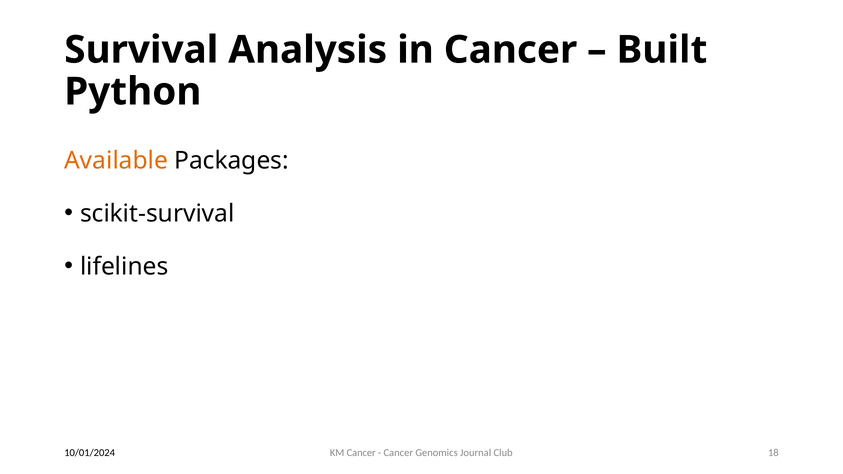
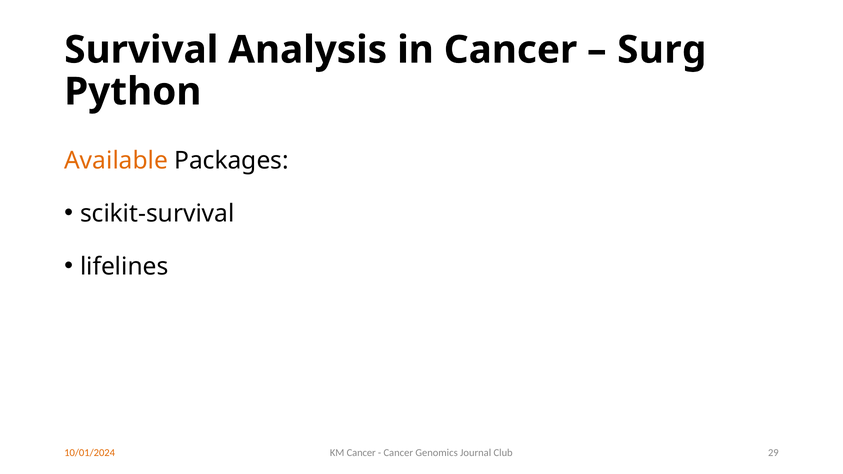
Built: Built -> Surg (662, 50)
18: 18 -> 29 (773, 453)
10/01/2024 colour: black -> orange (90, 453)
